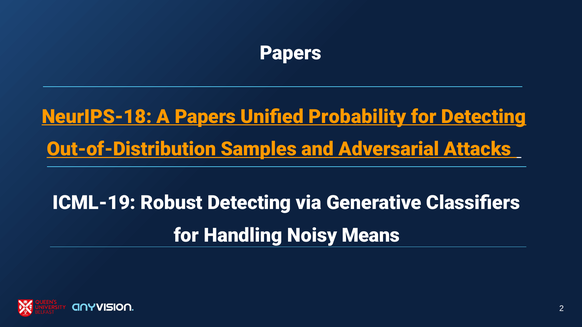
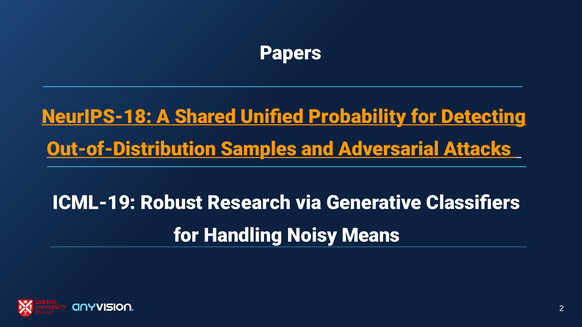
A Papers: Papers -> Shared (205, 117)
Robust Detecting: Detecting -> Research (249, 203)
